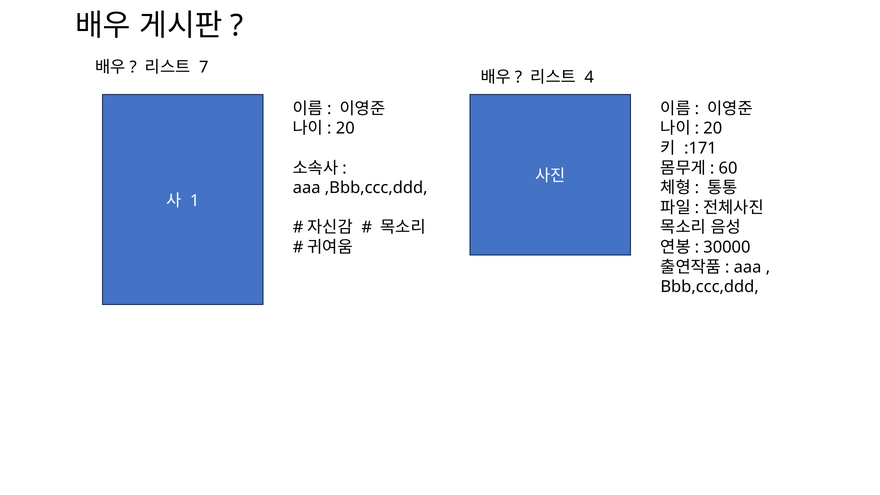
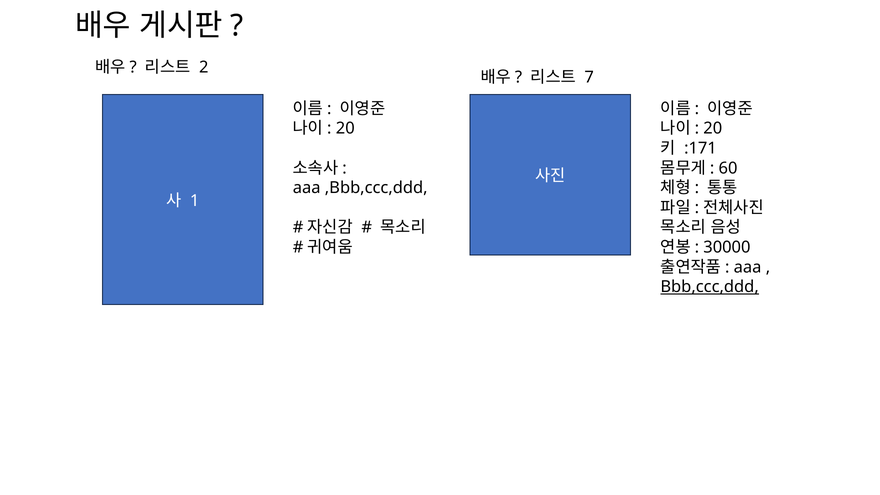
7: 7 -> 2 (204, 67)
4: 4 -> 7 (589, 77)
Bbb,ccc,ddd underline: none -> present (710, 287)
